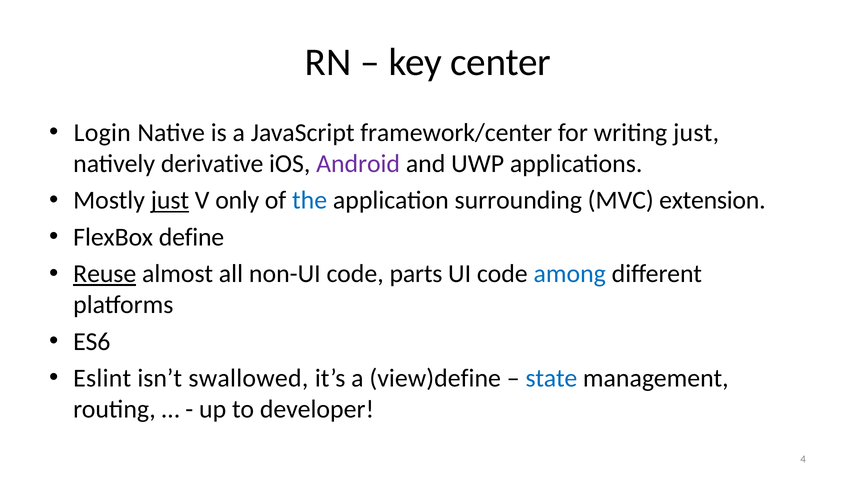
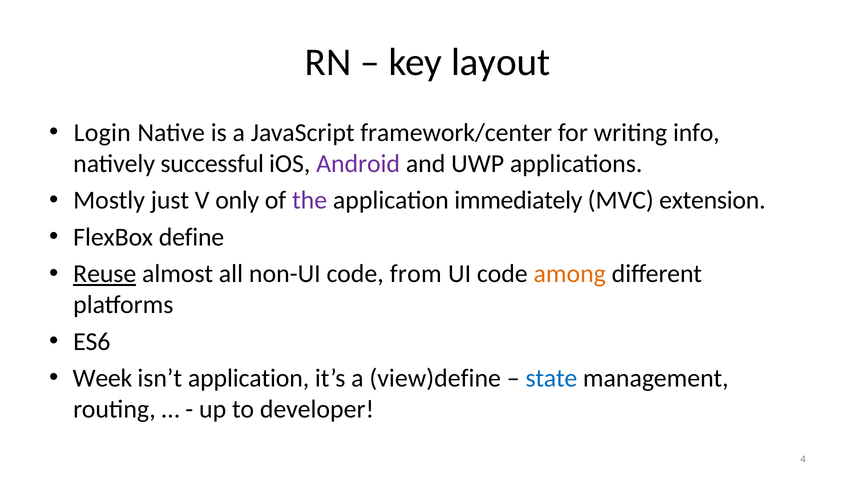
center: center -> layout (501, 62)
writing just: just -> info (696, 133)
derivative: derivative -> successful (212, 164)
just underline: present -> none (170, 200)
the colour: blue -> purple (310, 200)
surrounding: surrounding -> immediately (518, 200)
parts: parts -> from (416, 274)
among colour: blue -> orange (570, 274)
Eslint: Eslint -> Week (102, 378)
isn’t swallowed: swallowed -> application (249, 378)
